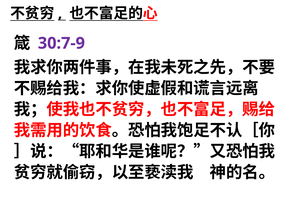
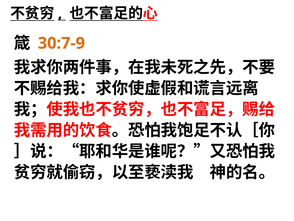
30:7-9 colour: purple -> orange (61, 43)
